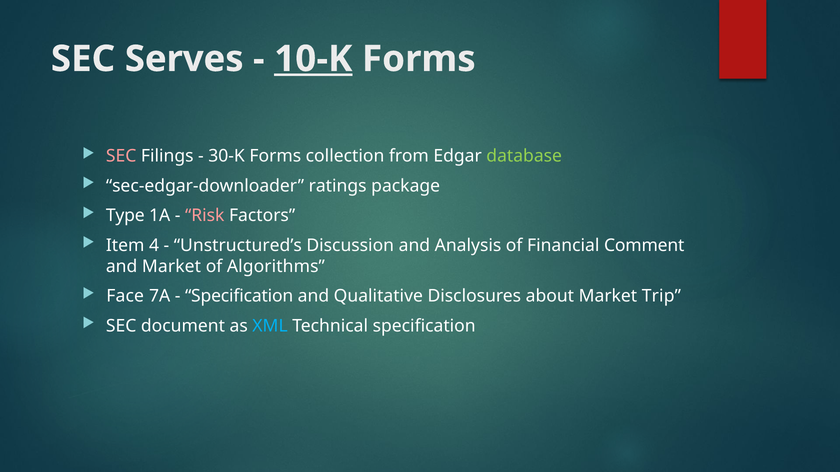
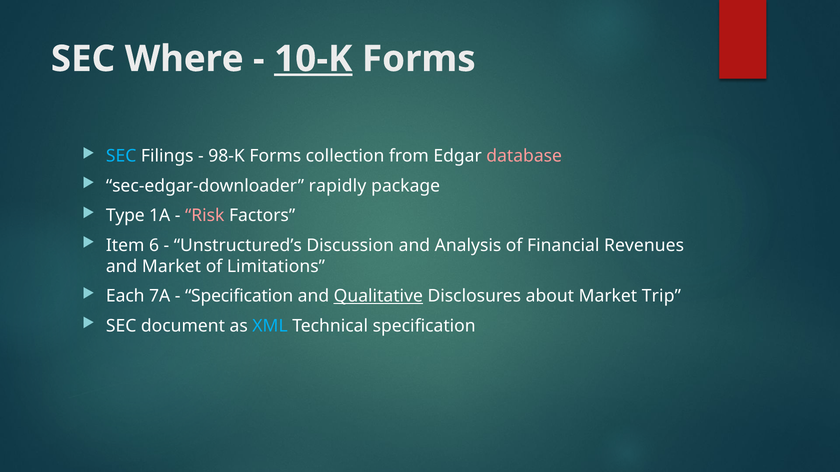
Serves: Serves -> Where (184, 59)
SEC colour: pink -> light blue (121, 156)
30-K: 30-K -> 98-K (227, 156)
database colour: light green -> pink (524, 156)
ratings: ratings -> rapidly (338, 186)
4: 4 -> 6 (154, 246)
Comment: Comment -> Revenues (644, 246)
Algorithms: Algorithms -> Limitations (276, 267)
Face: Face -> Each (125, 296)
Qualitative underline: none -> present (378, 296)
